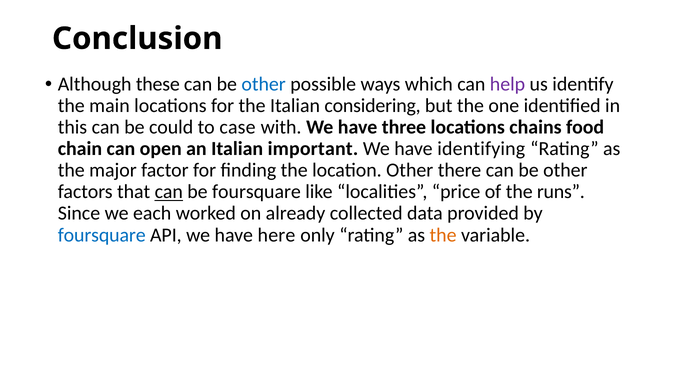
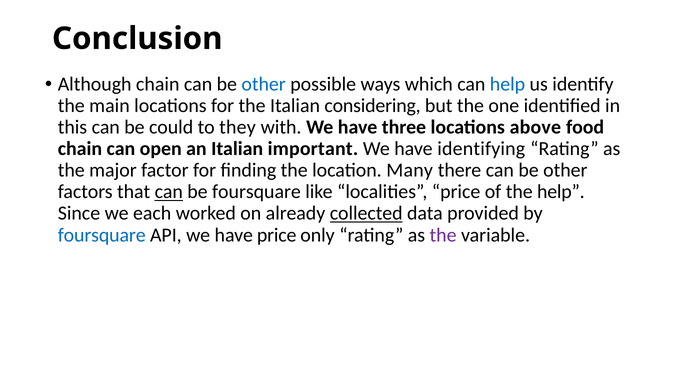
Although these: these -> chain (158, 84)
help colour: purple -> blue (508, 84)
case: case -> they (238, 127)
chains: chains -> above (535, 127)
location Other: Other -> Many (410, 170)
the runs: runs -> help (561, 192)
collected underline: none -> present (366, 213)
have here: here -> price (277, 235)
the colour: orange -> purple (443, 235)
